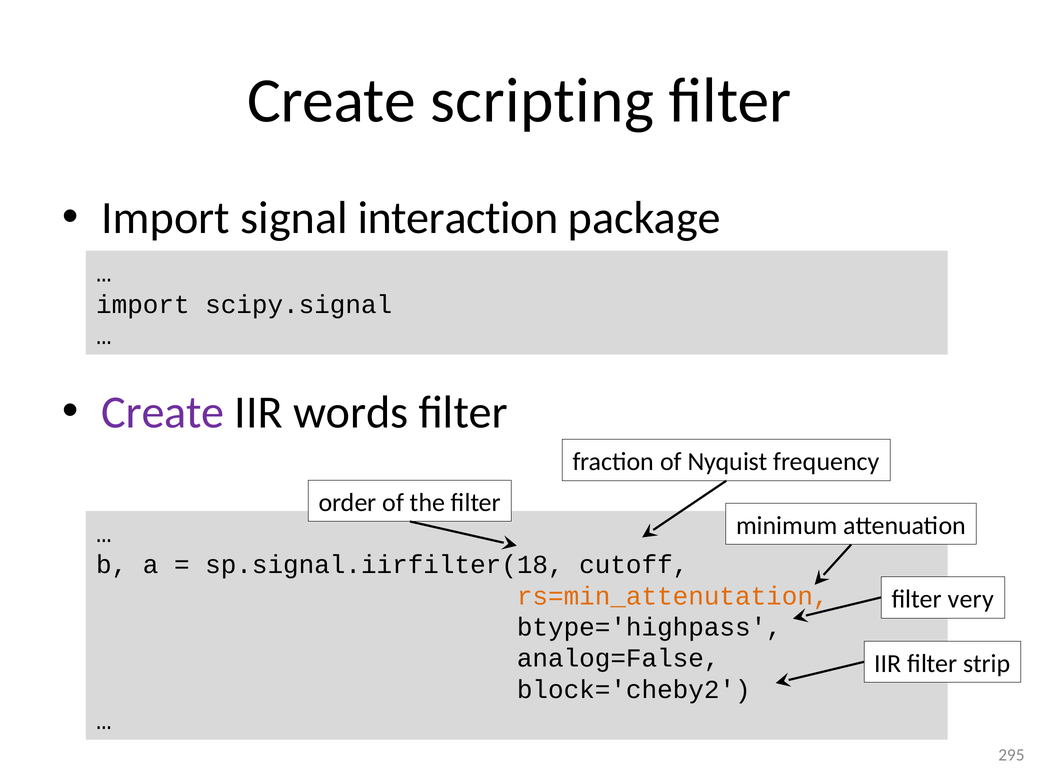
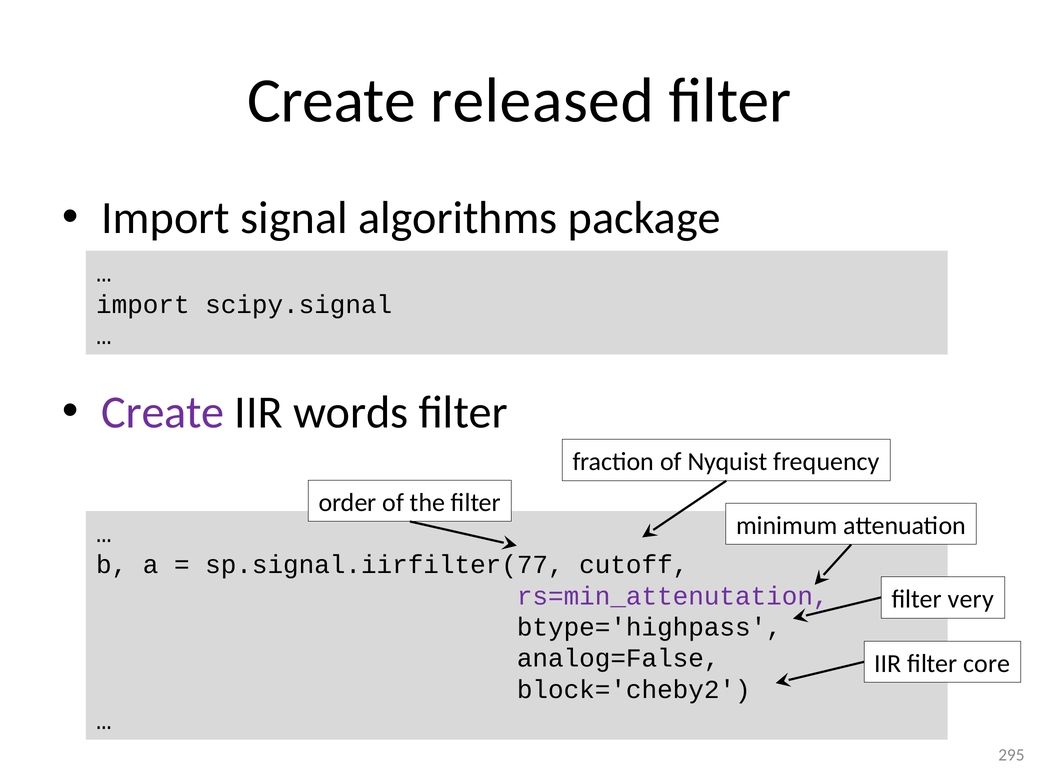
scripting: scripting -> released (542, 101)
interaction: interaction -> algorithms (458, 218)
sp.signal.iirfilter(18: sp.signal.iirfilter(18 -> sp.signal.iirfilter(77 (384, 564)
rs=min_attenutation colour: orange -> purple (673, 595)
strip: strip -> core (987, 663)
